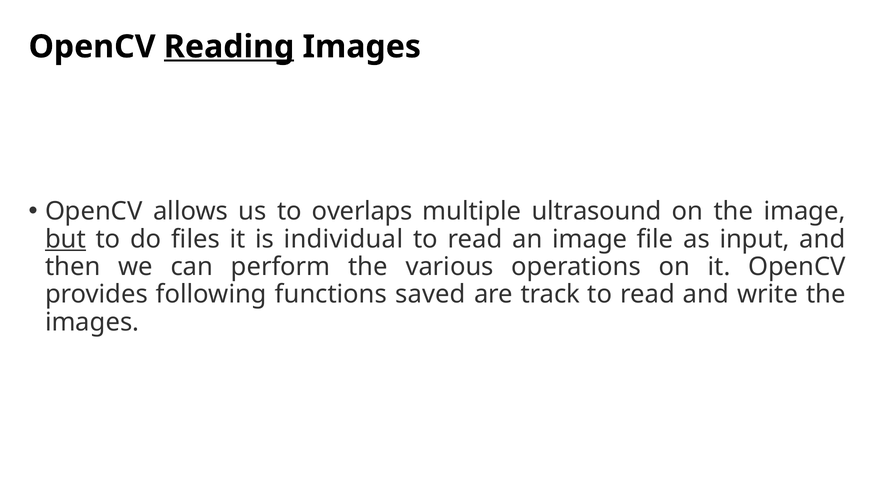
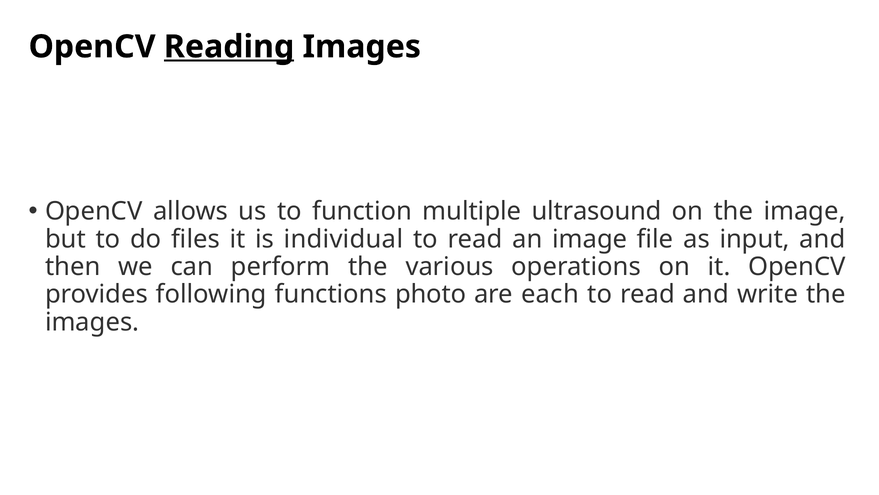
overlaps: overlaps -> function (362, 211)
but underline: present -> none (65, 239)
saved: saved -> photo (431, 294)
track: track -> each (550, 294)
